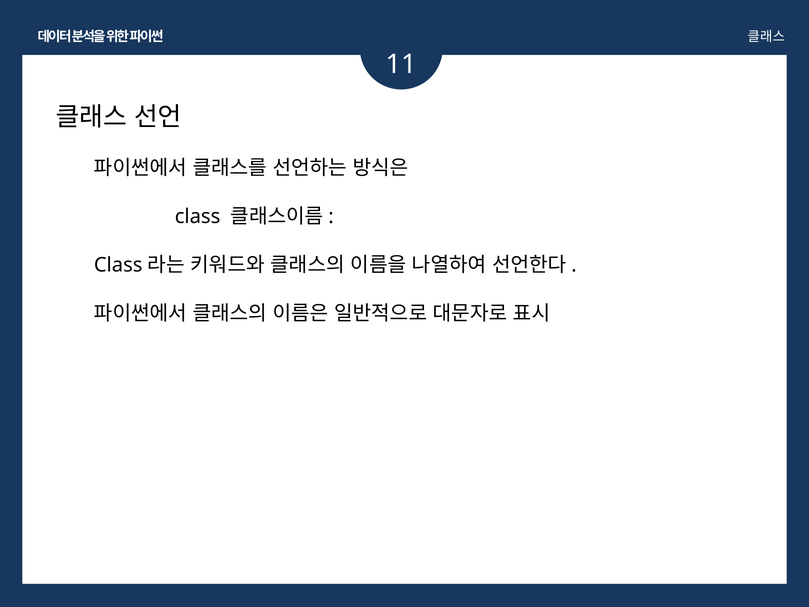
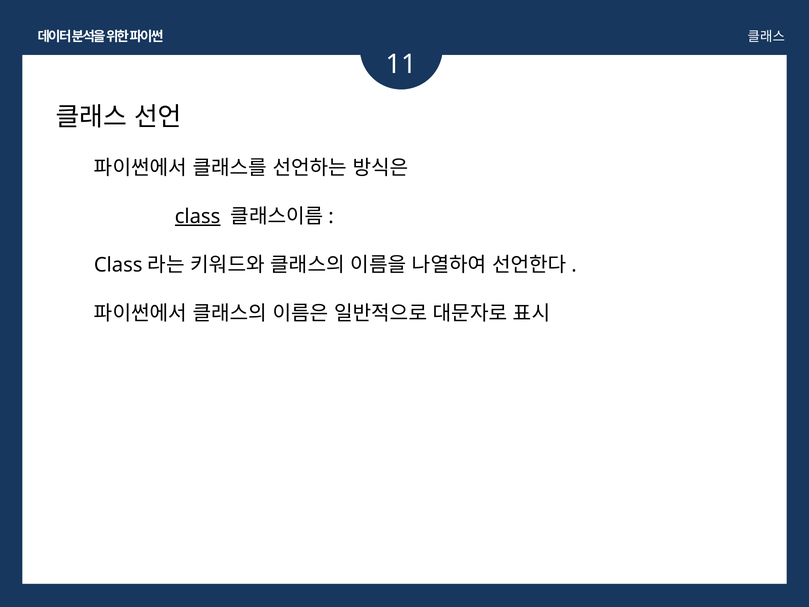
class underline: none -> present (198, 217)
